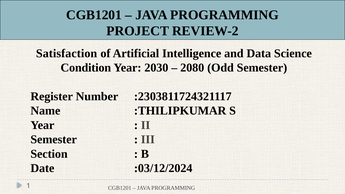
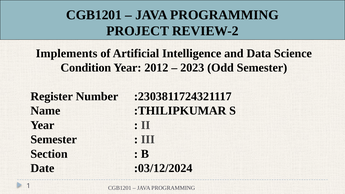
Satisfaction: Satisfaction -> Implements (67, 53)
2030: 2030 -> 2012 (156, 68)
2080: 2080 -> 2023 (192, 68)
